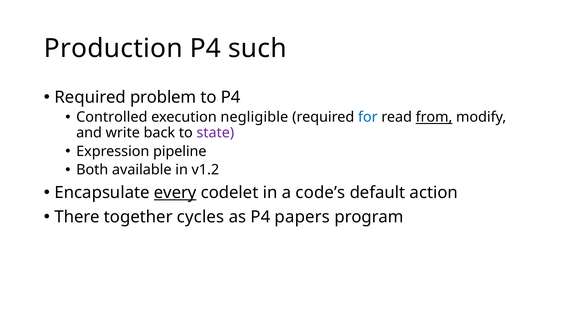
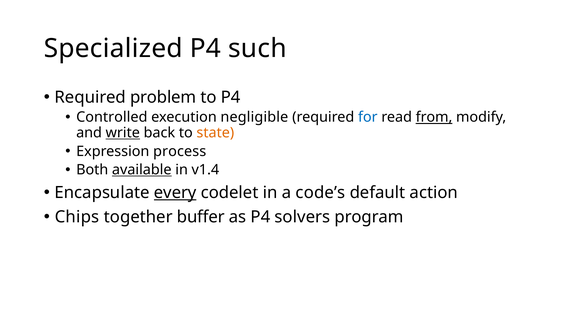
Production: Production -> Specialized (113, 48)
write underline: none -> present (123, 133)
state colour: purple -> orange (215, 133)
pipeline: pipeline -> process (180, 151)
available underline: none -> present (142, 170)
v1.2: v1.2 -> v1.4 (205, 170)
There: There -> Chips (77, 216)
cycles: cycles -> buffer (201, 216)
papers: papers -> solvers (302, 216)
